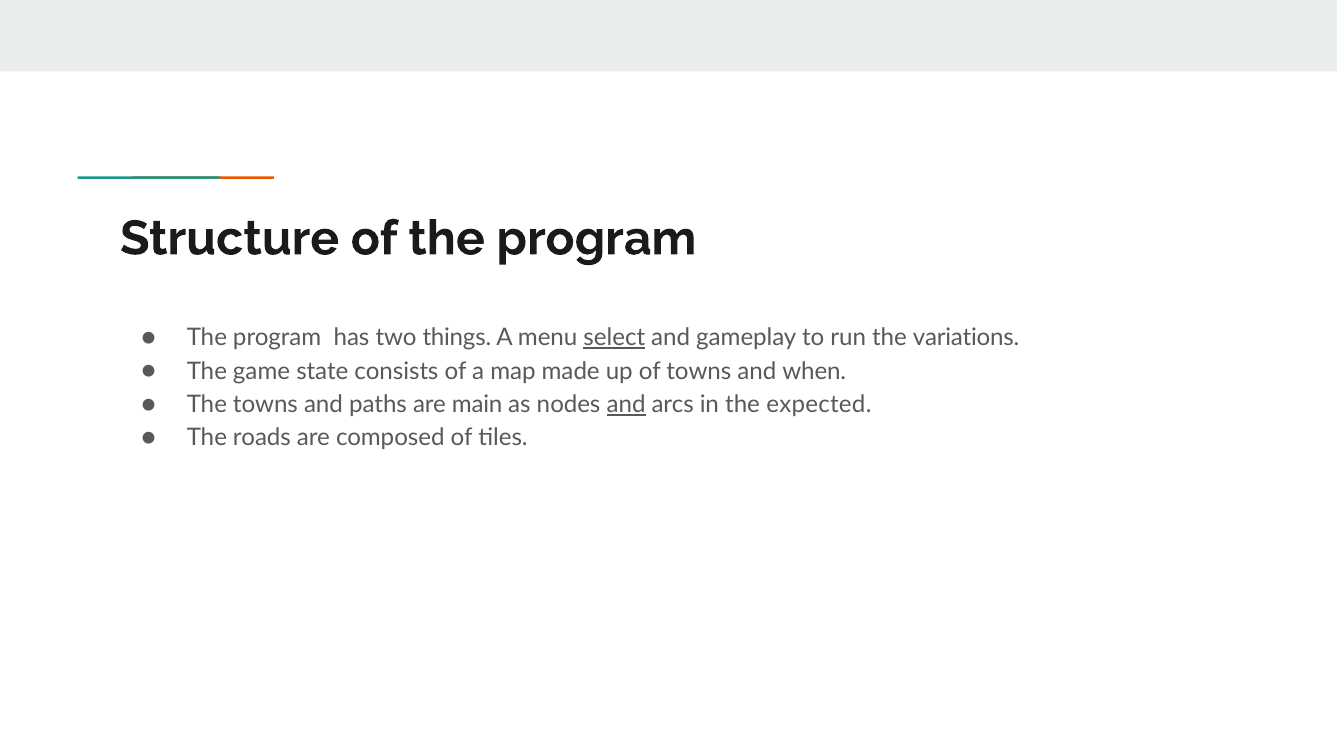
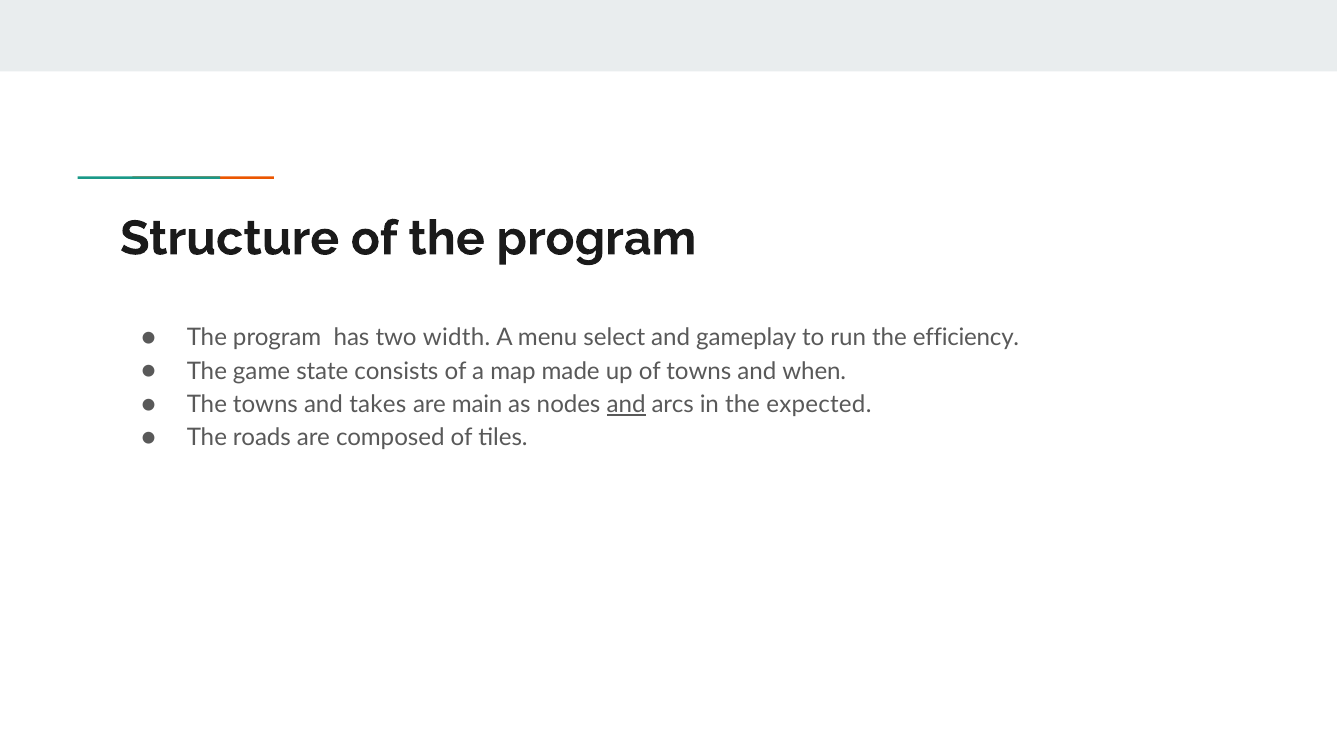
things: things -> width (457, 338)
select underline: present -> none (614, 338)
variations: variations -> efficiency (966, 338)
paths: paths -> takes (378, 404)
